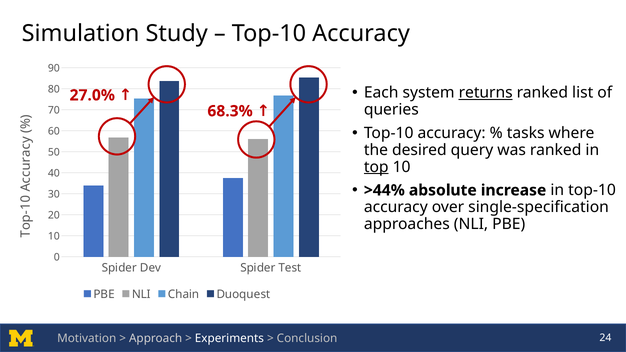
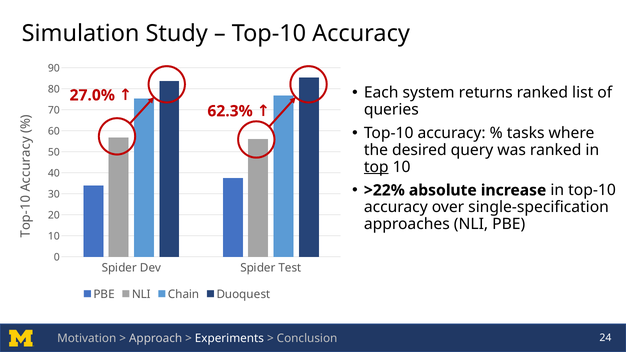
returns underline: present -> none (486, 93)
68.3%: 68.3% -> 62.3% (230, 111)
>44%: >44% -> >22% (384, 190)
